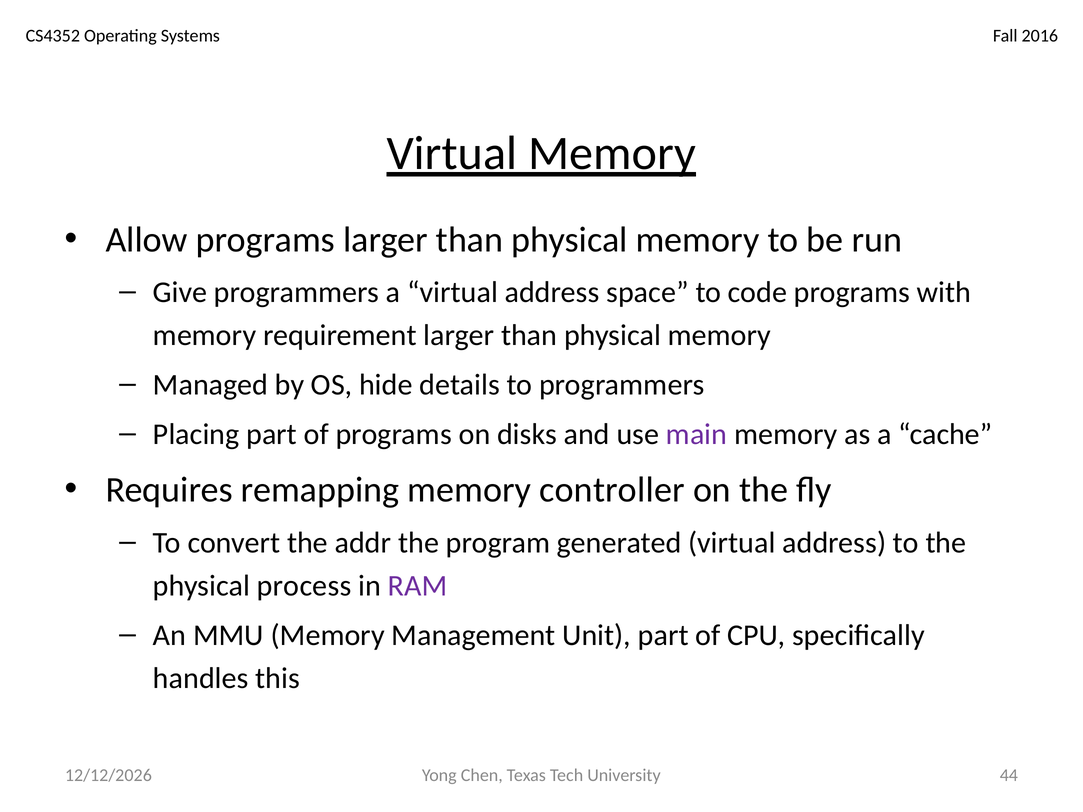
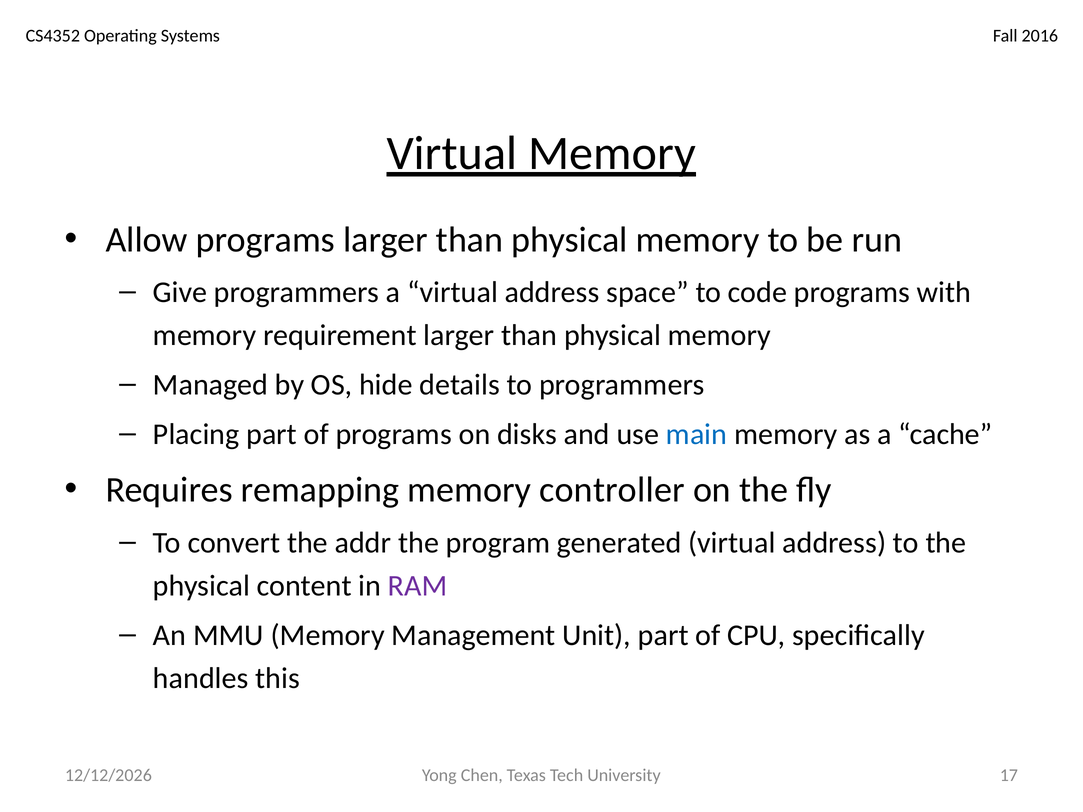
main colour: purple -> blue (697, 434)
process: process -> content (304, 586)
44: 44 -> 17 (1009, 776)
